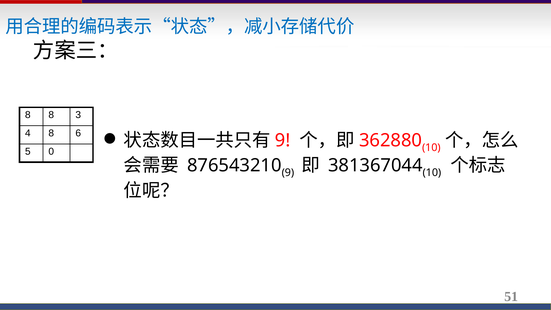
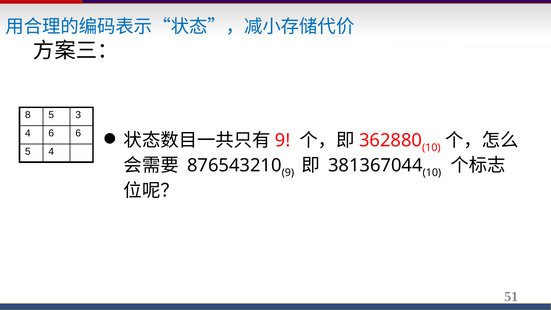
8 8: 8 -> 5 (51, 115)
4 8: 8 -> 6 (51, 133)
5 0: 0 -> 4 (51, 152)
